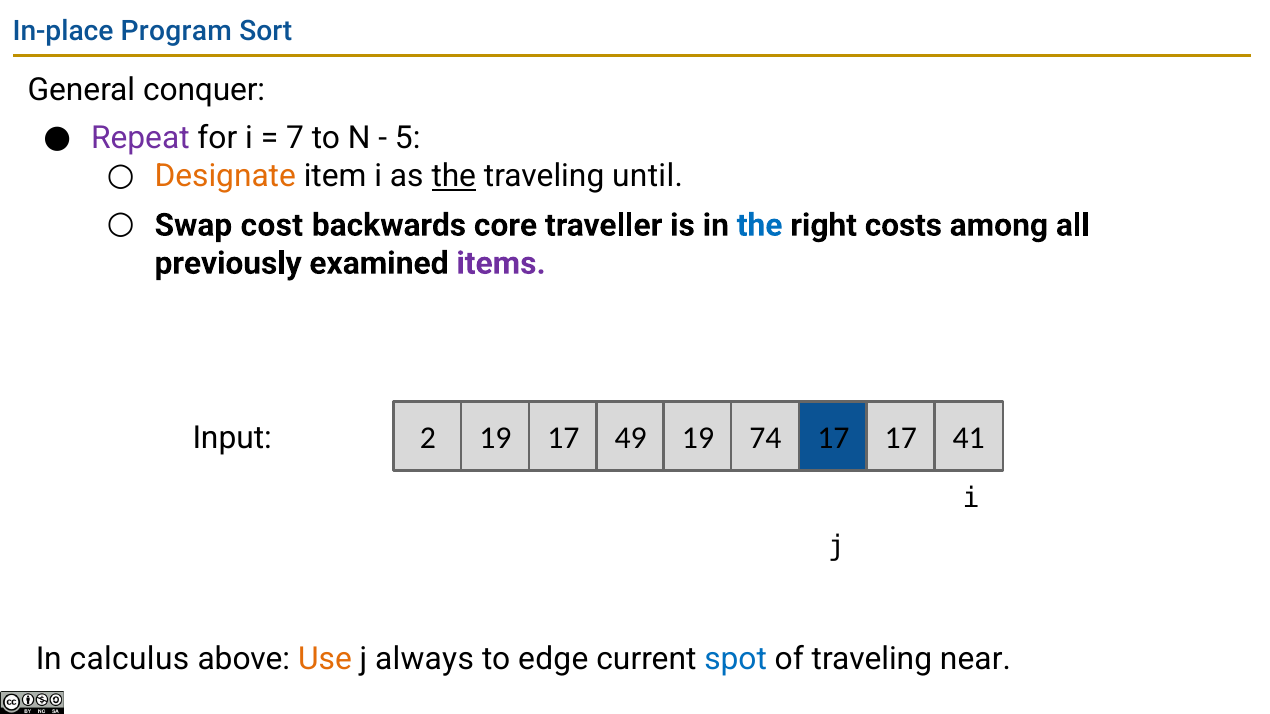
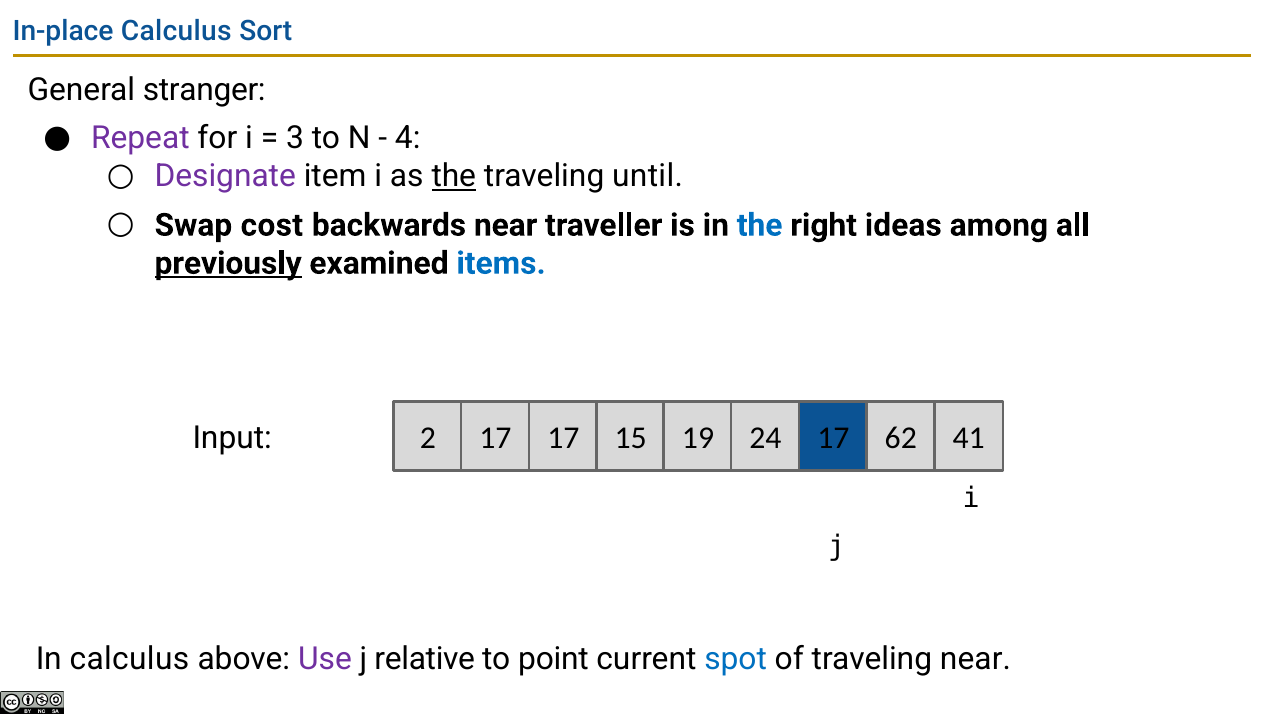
In-place Program: Program -> Calculus (176, 32)
conquer: conquer -> stranger (204, 90)
7: 7 -> 3 (295, 139)
5: 5 -> 4 (408, 139)
Designate colour: orange -> purple (225, 177)
backwards core: core -> near (506, 225)
costs: costs -> ideas (903, 225)
previously underline: none -> present (228, 263)
items colour: purple -> blue (501, 263)
2 19: 19 -> 17 (495, 438)
49: 49 -> 15 (631, 438)
74: 74 -> 24 (765, 438)
17 17: 17 -> 62 (901, 438)
Use colour: orange -> purple (325, 659)
always: always -> relative (425, 659)
edge: edge -> point (554, 659)
